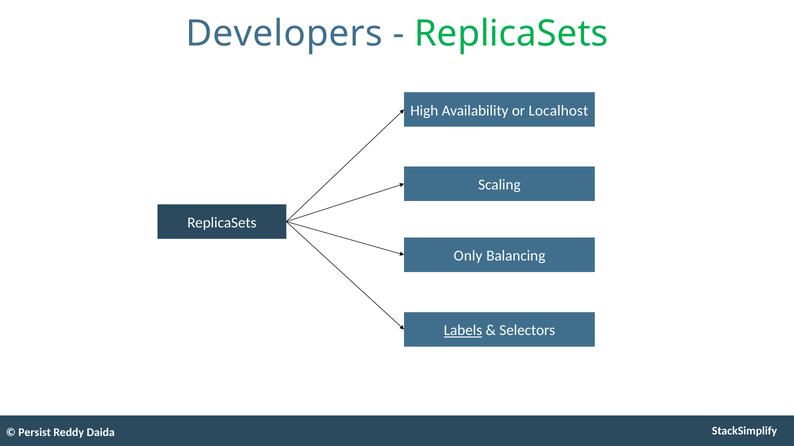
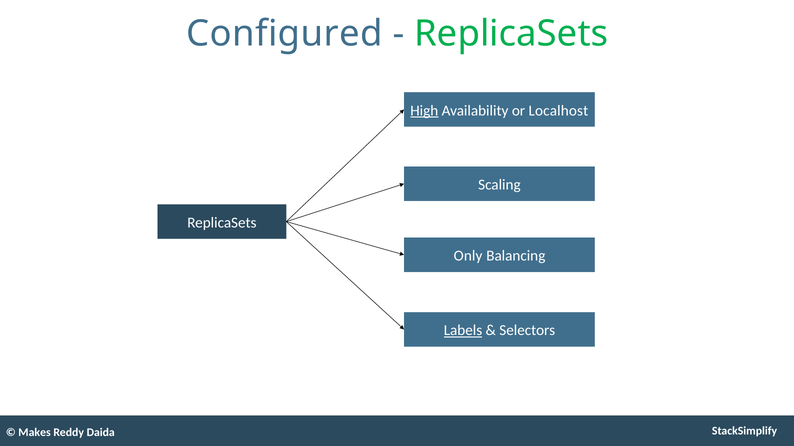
Developers: Developers -> Configured (284, 34)
High underline: none -> present (424, 111)
Persist: Persist -> Makes (35, 433)
